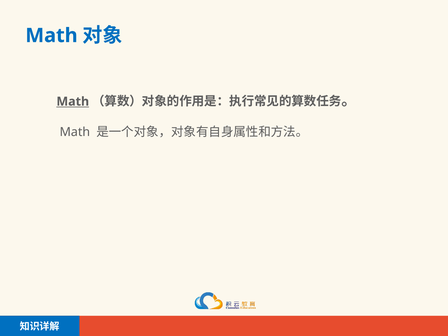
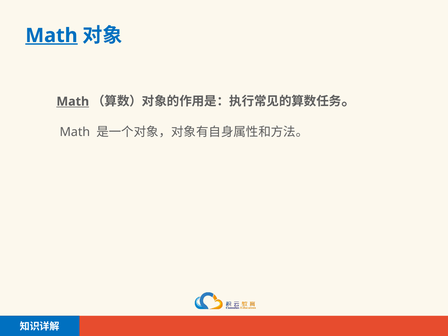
Math underline: none -> present (51, 36)
